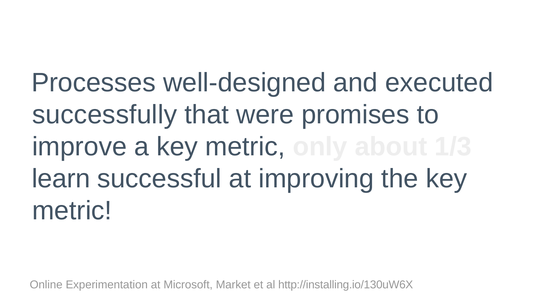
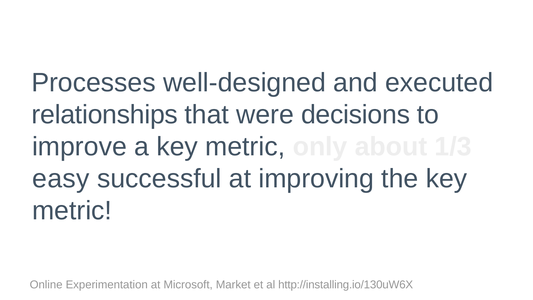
successfully: successfully -> relationships (105, 115)
promises: promises -> decisions (356, 115)
learn: learn -> easy (61, 179)
